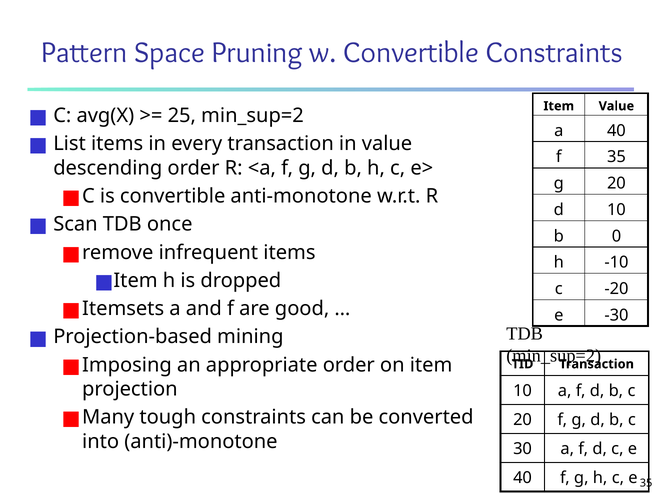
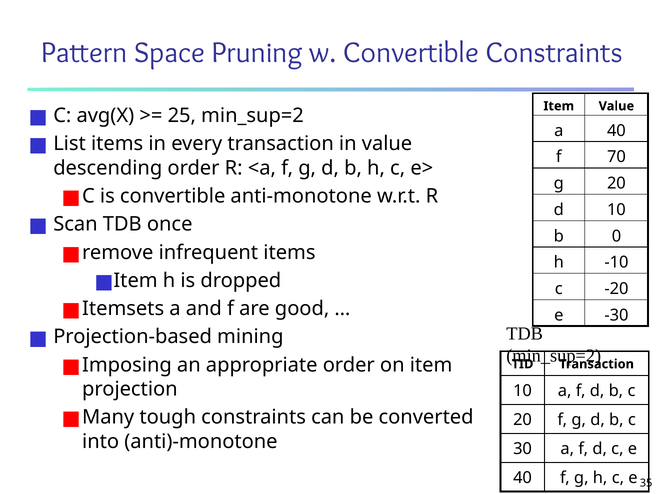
f 35: 35 -> 70 (616, 157)
